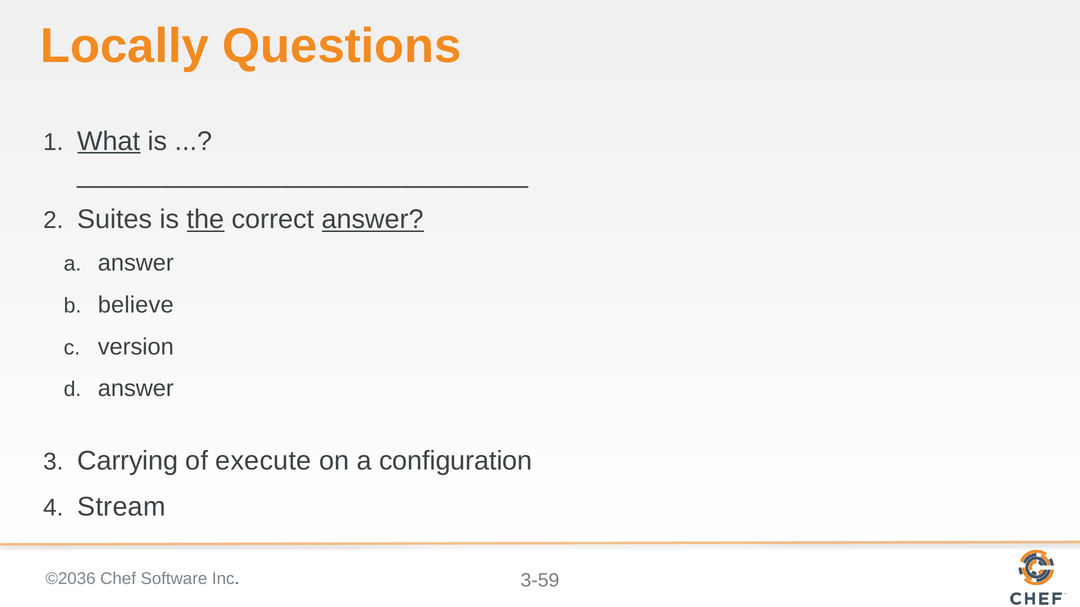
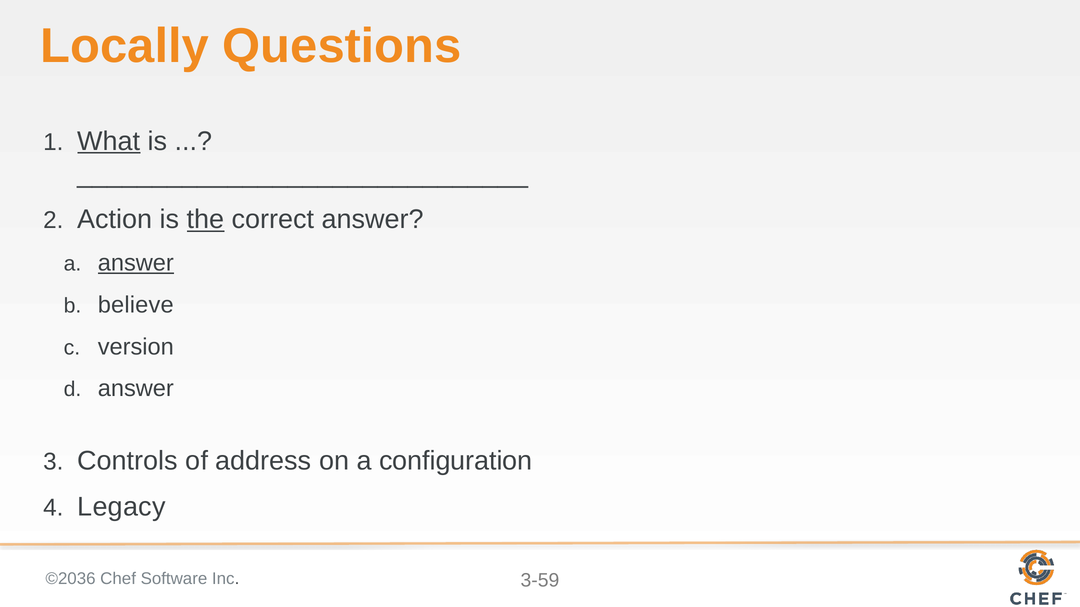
Suites: Suites -> Action (115, 220)
answer underline: present -> none (373, 220)
answer underline: none -> present (136, 263)
Carrying: Carrying -> Controls (128, 461)
execute: execute -> address (263, 461)
Stream: Stream -> Legacy (122, 507)
